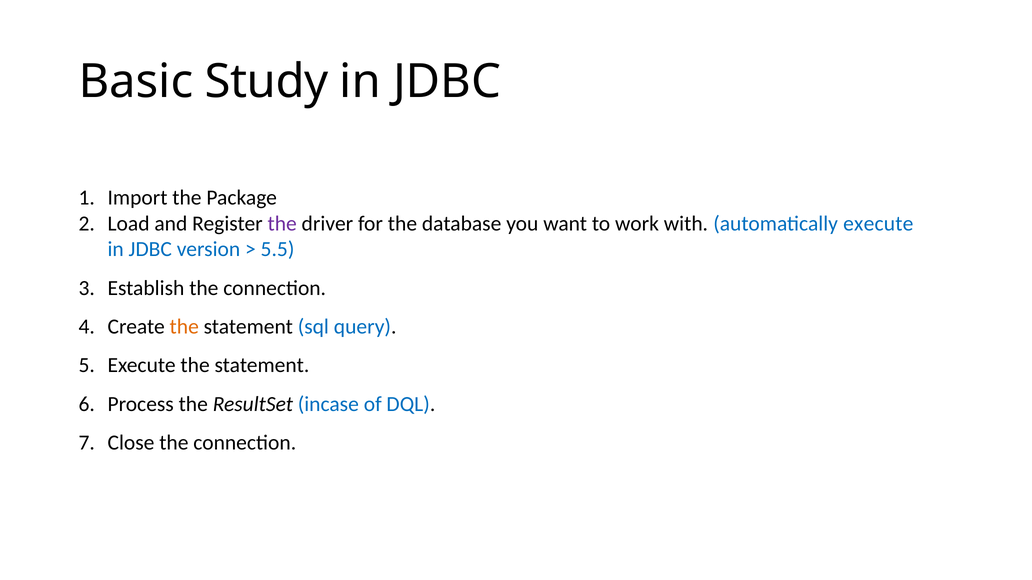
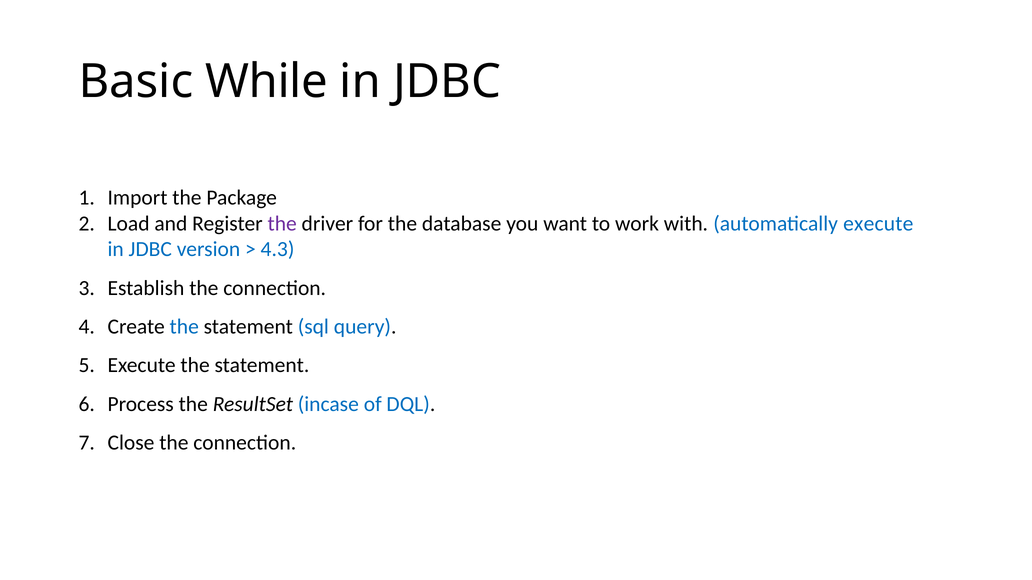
Study: Study -> While (267, 82)
5.5: 5.5 -> 4.3 (278, 250)
the colour: orange -> blue (184, 327)
